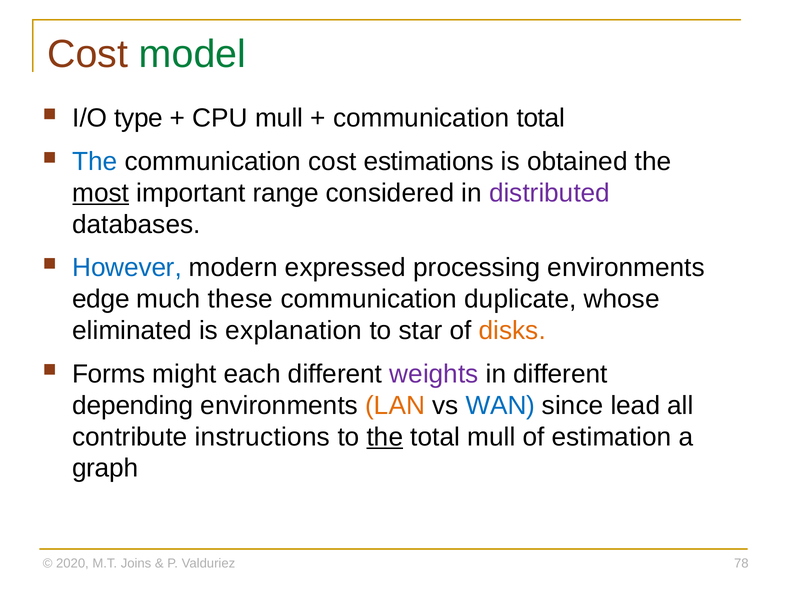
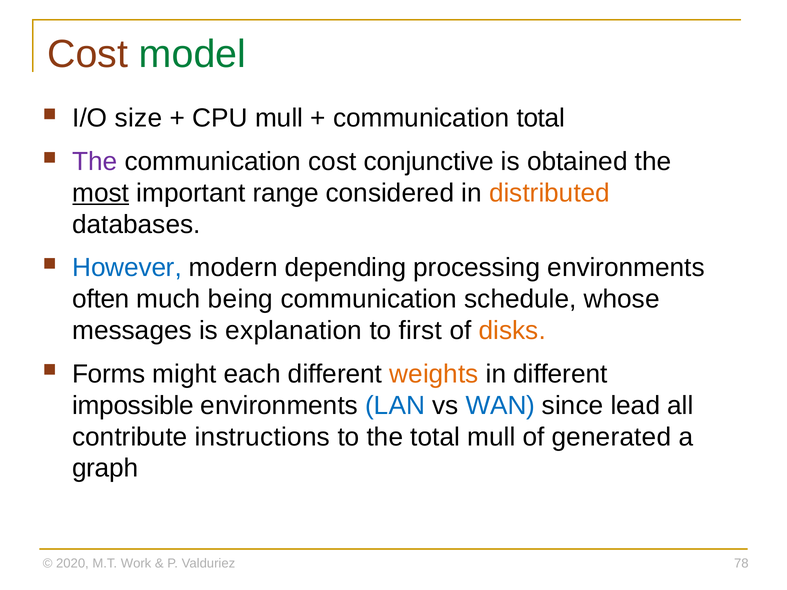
type: type -> size (138, 118)
The colour: blue -> purple (95, 162)
estimations: estimations -> conjunctive (429, 162)
distributed colour: purple -> orange (550, 193)
expressed: expressed -> depending (346, 268)
edge: edge -> often (101, 299)
these: these -> being (240, 299)
duplicate: duplicate -> schedule (520, 299)
eliminated: eliminated -> messages (132, 331)
star: star -> first (420, 331)
weights colour: purple -> orange (434, 374)
depending: depending -> impossible (133, 406)
LAN colour: orange -> blue (395, 406)
the underline: present -> none (385, 437)
estimation: estimation -> generated (611, 437)
Joins: Joins -> Work (136, 564)
